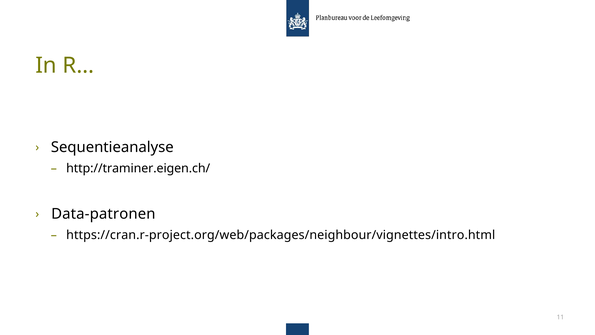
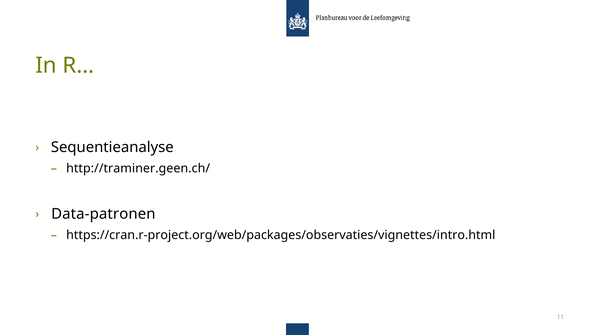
http://traminer.eigen.ch/: http://traminer.eigen.ch/ -> http://traminer.geen.ch/ (138, 168)
https://cran.r-project.org/web/packages/neighbour/vignettes/intro.html: https://cran.r-project.org/web/packages/neighbour/vignettes/intro.html -> https://cran.r-project.org/web/packages/observaties/vignettes/intro.html (281, 235)
